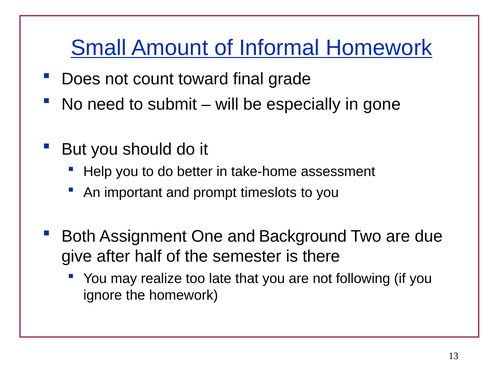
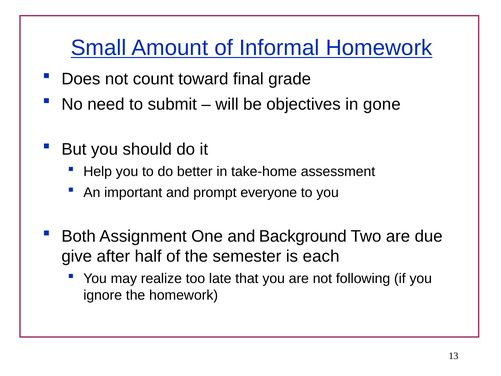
especially: especially -> objectives (304, 104)
timeslots: timeslots -> everyone (269, 192)
there: there -> each (321, 256)
